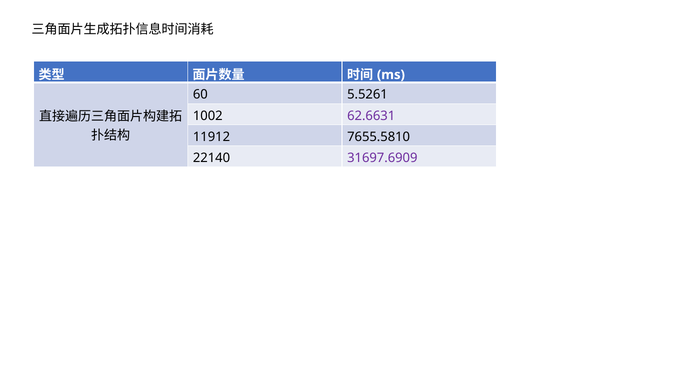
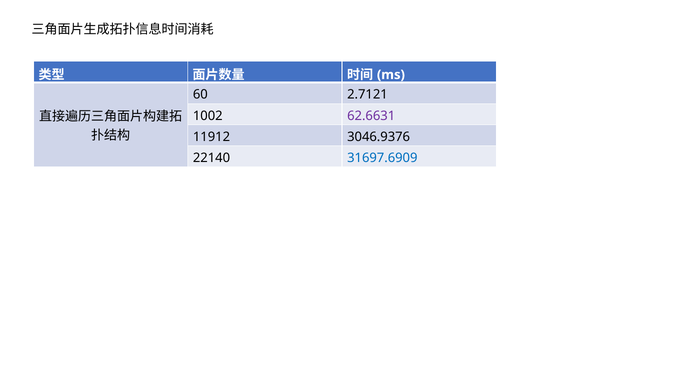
5.5261: 5.5261 -> 2.7121 (367, 94)
7655.5810: 7655.5810 -> 3046.9376 (379, 137)
31697.6909 colour: purple -> blue (382, 158)
